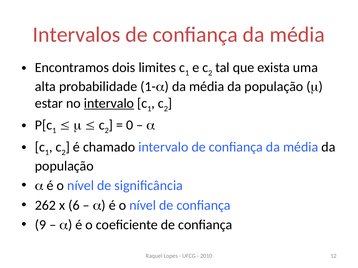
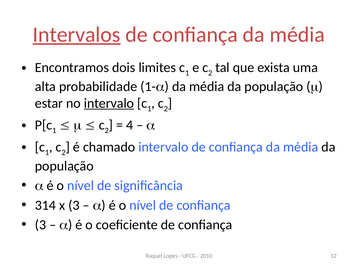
Intervalos underline: none -> present (77, 35)
0: 0 -> 4 (130, 125)
262: 262 -> 314 (45, 206)
x 6: 6 -> 3 (74, 206)
9: 9 -> 3 (41, 225)
